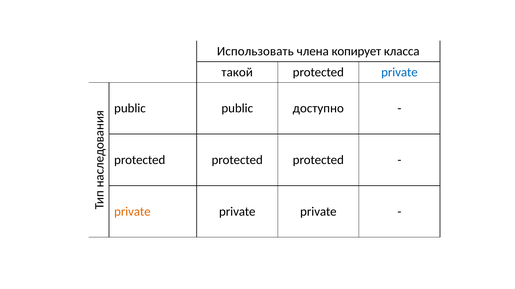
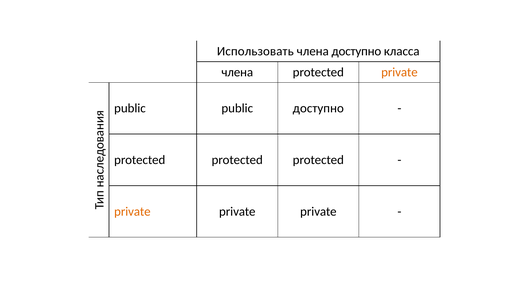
члена копирует: копирует -> доступно (356, 51)
такой: такой -> члена (237, 72)
private colour: blue -> orange (399, 72)
